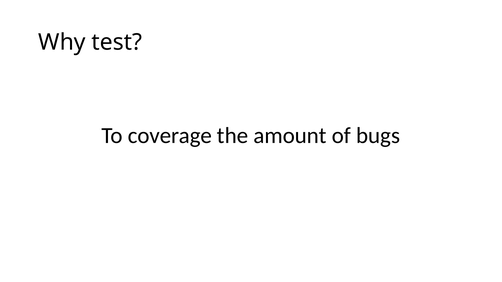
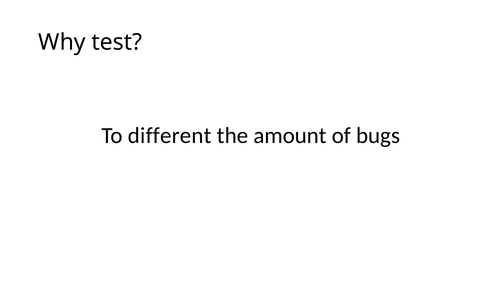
coverage: coverage -> different (170, 136)
